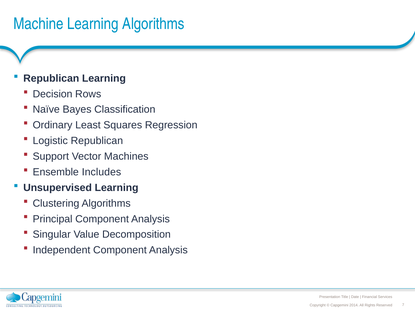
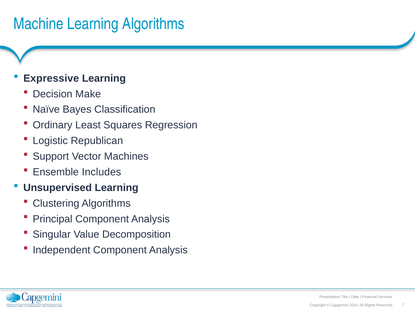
Republican: Republican -> Expressive (51, 78)
Rows: Rows -> Make (88, 94)
